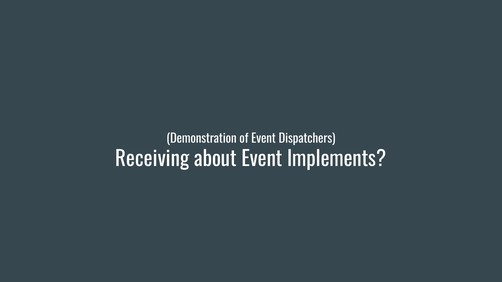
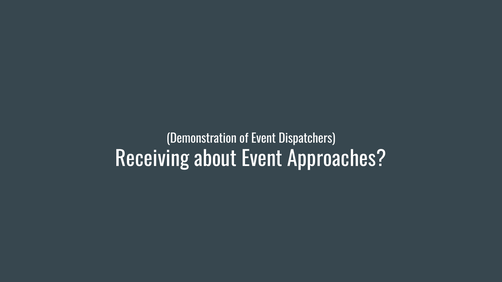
Implements: Implements -> Approaches (337, 160)
